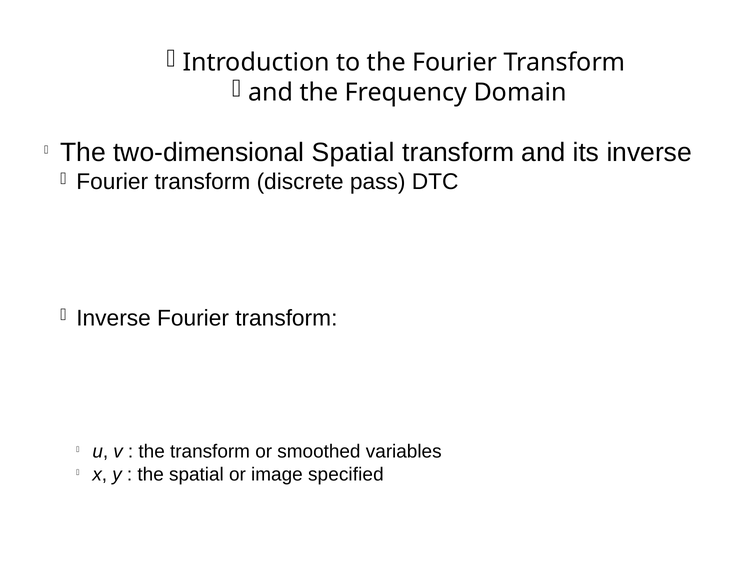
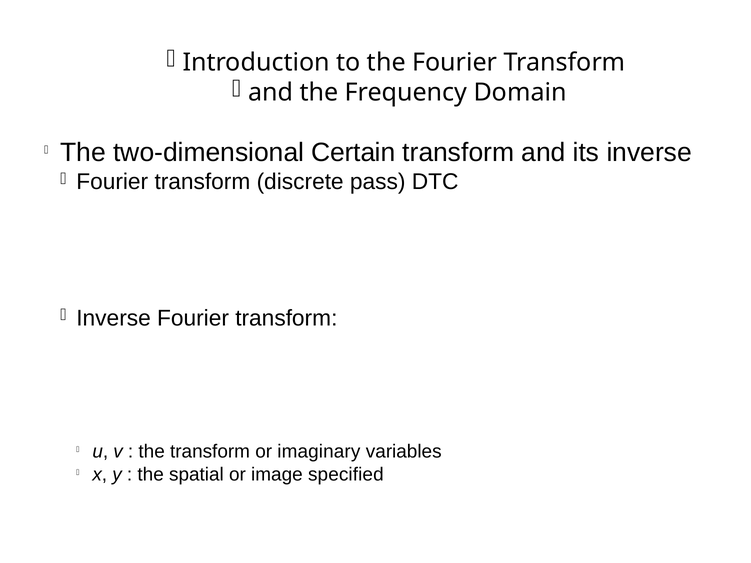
two-dimensional Spatial: Spatial -> Certain (353, 153)
smoothed: smoothed -> imaginary (319, 452)
